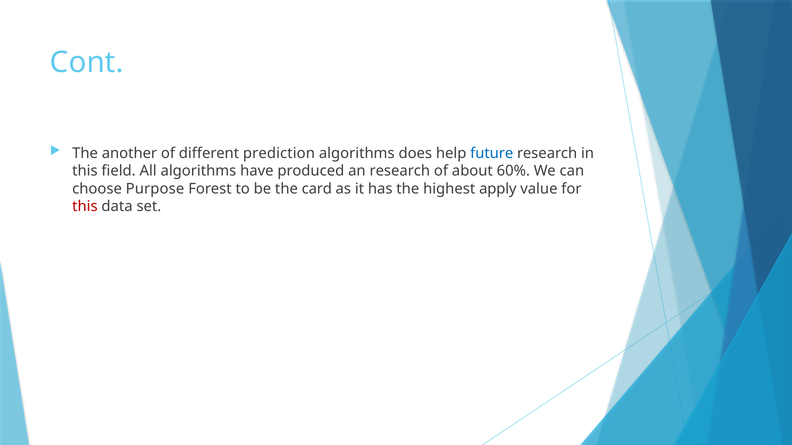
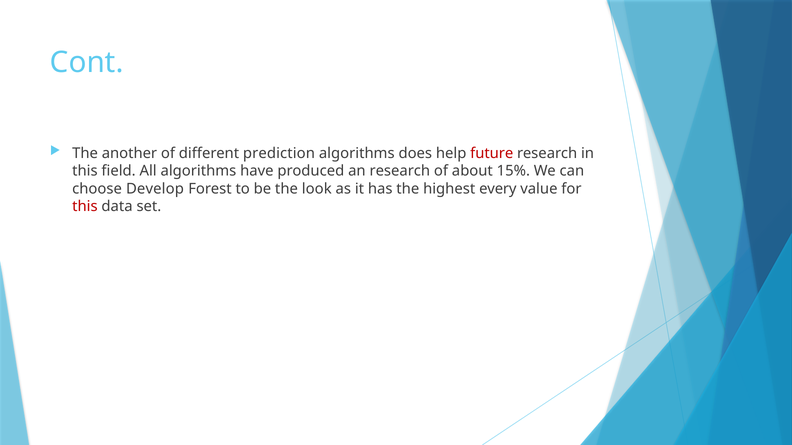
future colour: blue -> red (492, 153)
60%: 60% -> 15% (513, 171)
Purpose: Purpose -> Develop (155, 189)
card: card -> look (317, 189)
apply: apply -> every (498, 189)
